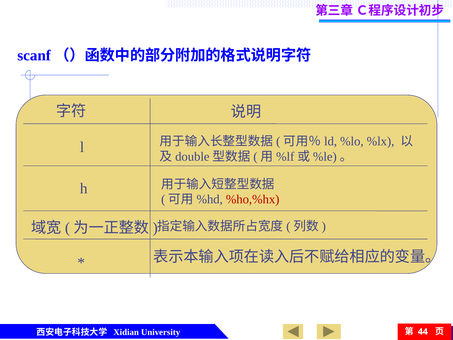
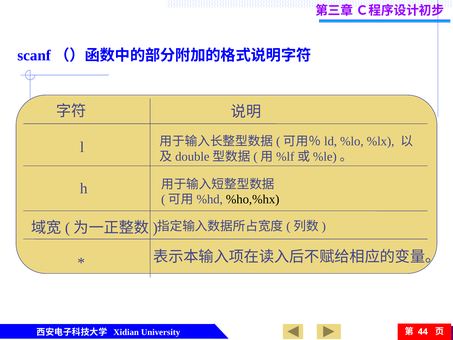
%ho,%hx colour: red -> black (253, 199)
